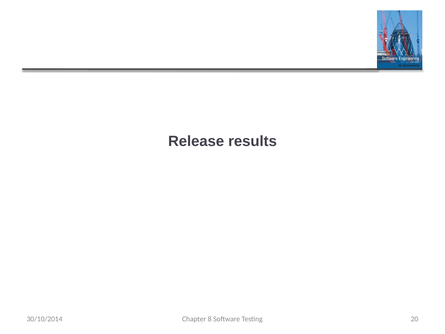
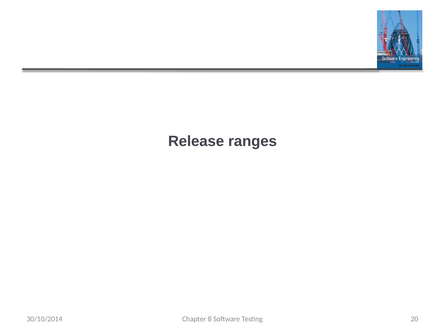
results: results -> ranges (253, 141)
